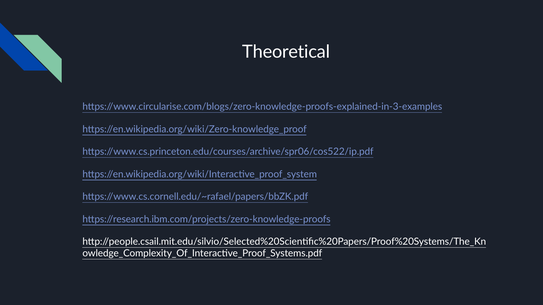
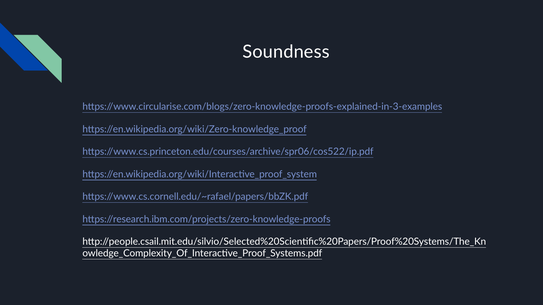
Theoretical: Theoretical -> Soundness (286, 52)
